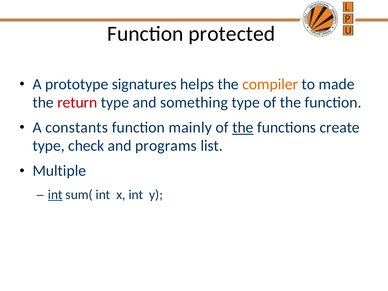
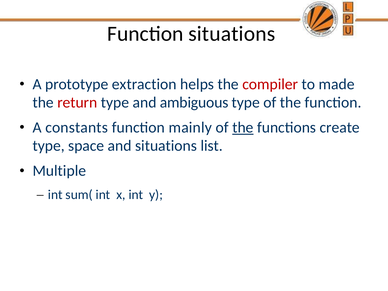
Function protected: protected -> situations (232, 34)
signatures: signatures -> extraction (144, 84)
compiler colour: orange -> red (270, 84)
something: something -> ambiguous (194, 102)
check: check -> space (86, 146)
and programs: programs -> situations (166, 146)
int underline: present -> none (55, 195)
